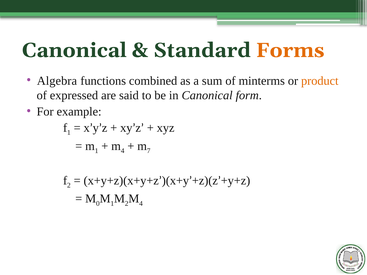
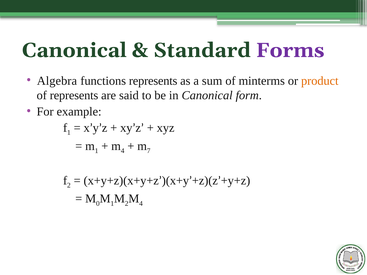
Forms colour: orange -> purple (290, 50)
functions combined: combined -> represents (153, 81)
of expressed: expressed -> represents (74, 96)
